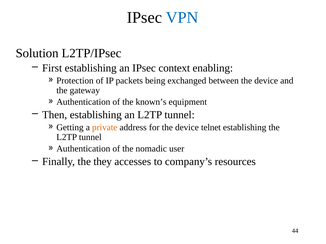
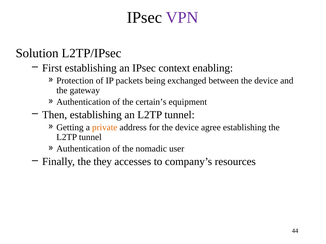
VPN colour: blue -> purple (182, 17)
known’s: known’s -> certain’s (151, 102)
telnet: telnet -> agree (211, 128)
